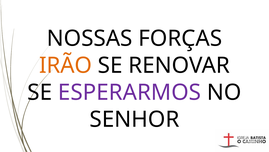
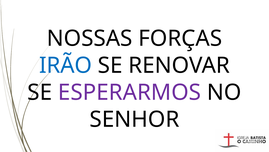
IRÃO colour: orange -> blue (66, 65)
